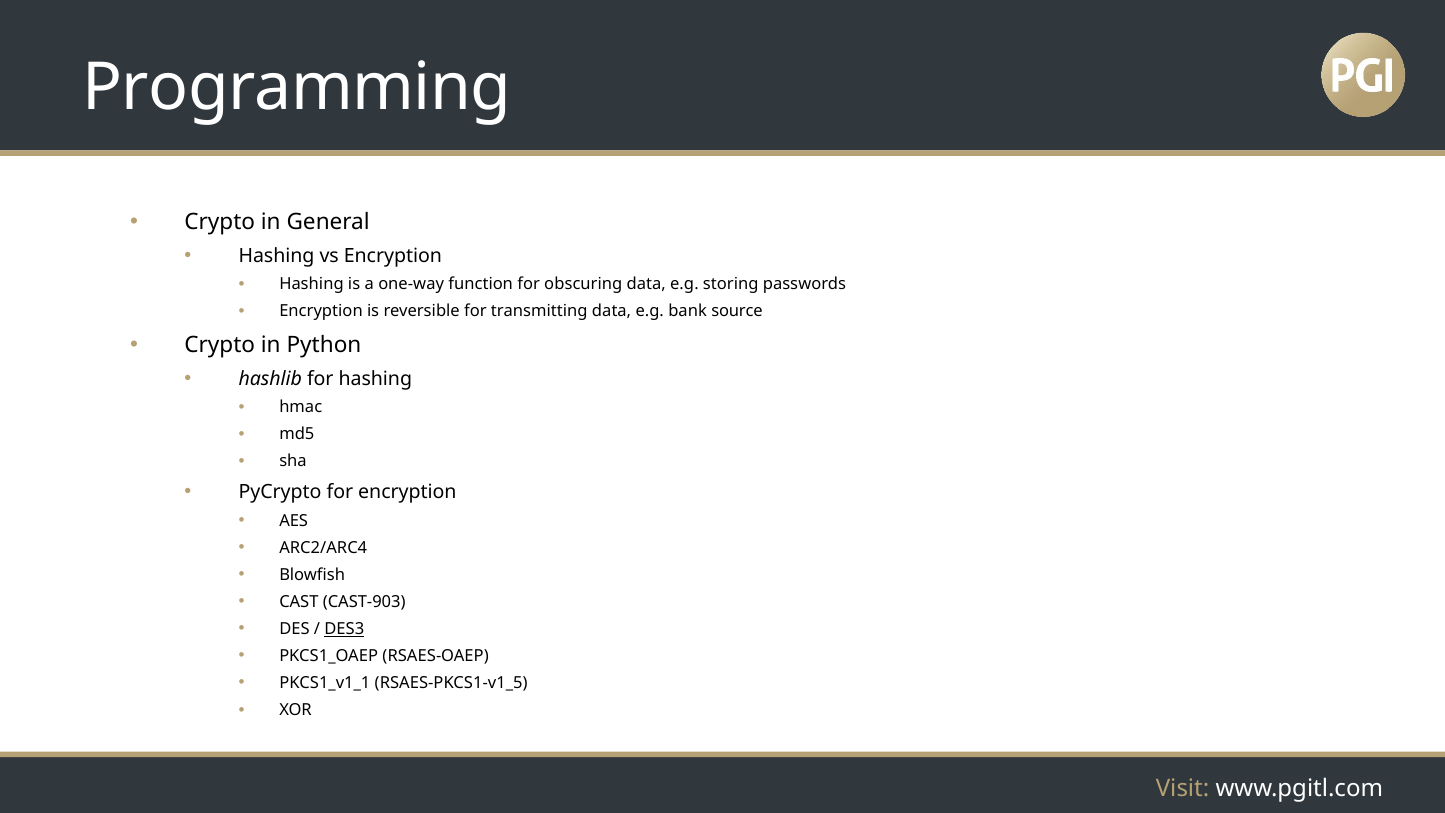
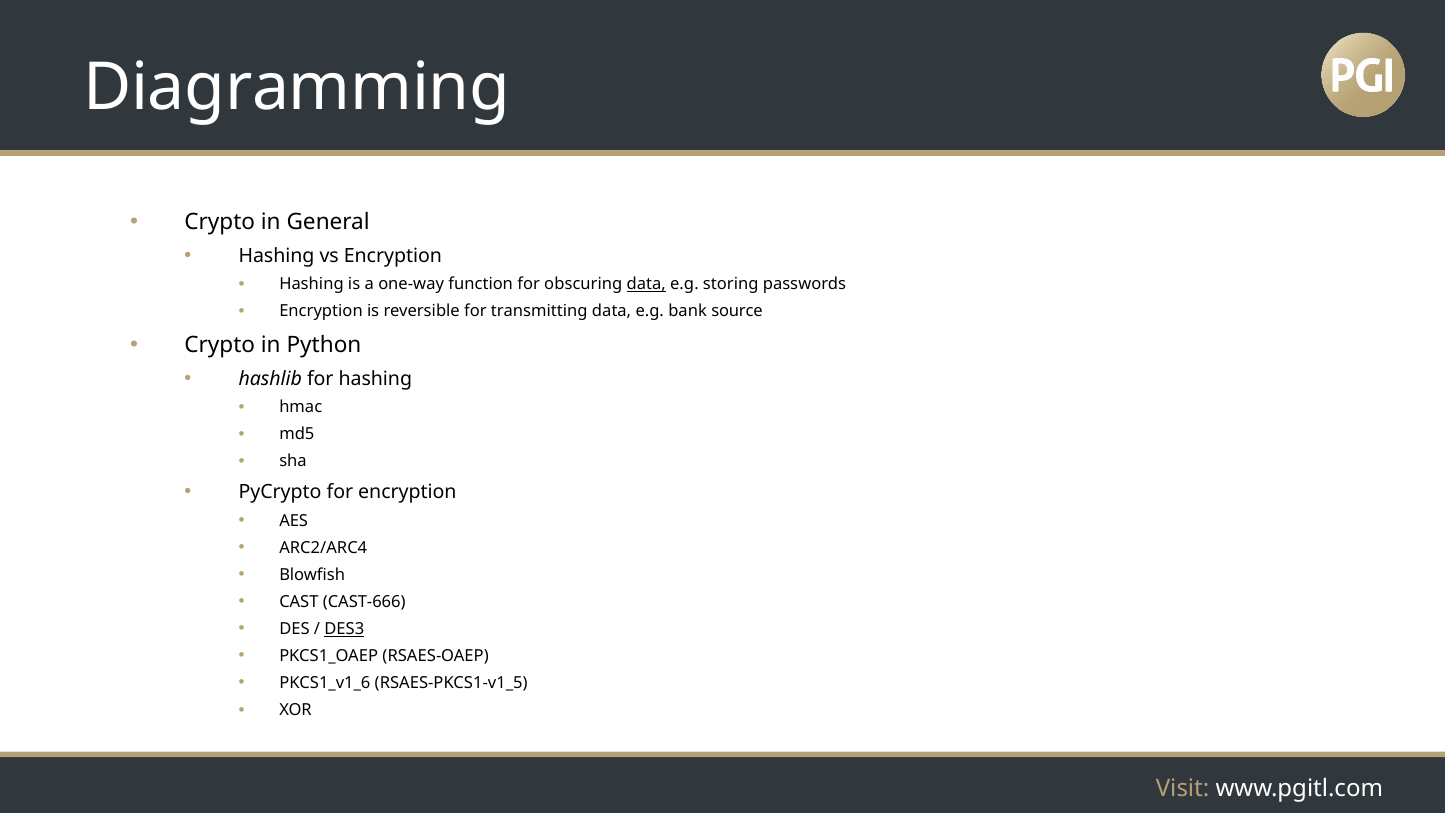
Programming: Programming -> Diagramming (297, 87)
data underline: none -> present (646, 284)
CAST-903: CAST-903 -> CAST-666 (364, 602)
PKCS1_v1_1: PKCS1_v1_1 -> PKCS1_v1_6 (325, 683)
